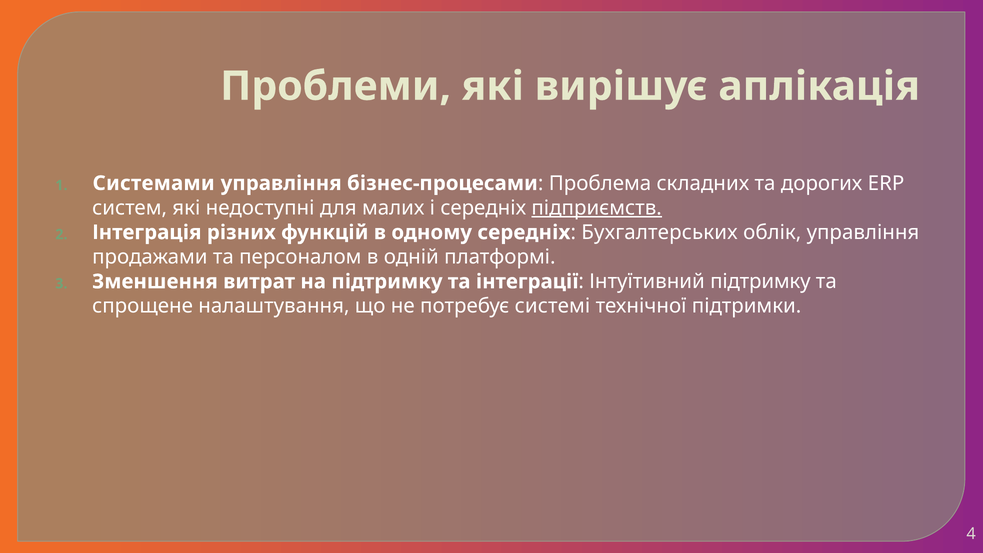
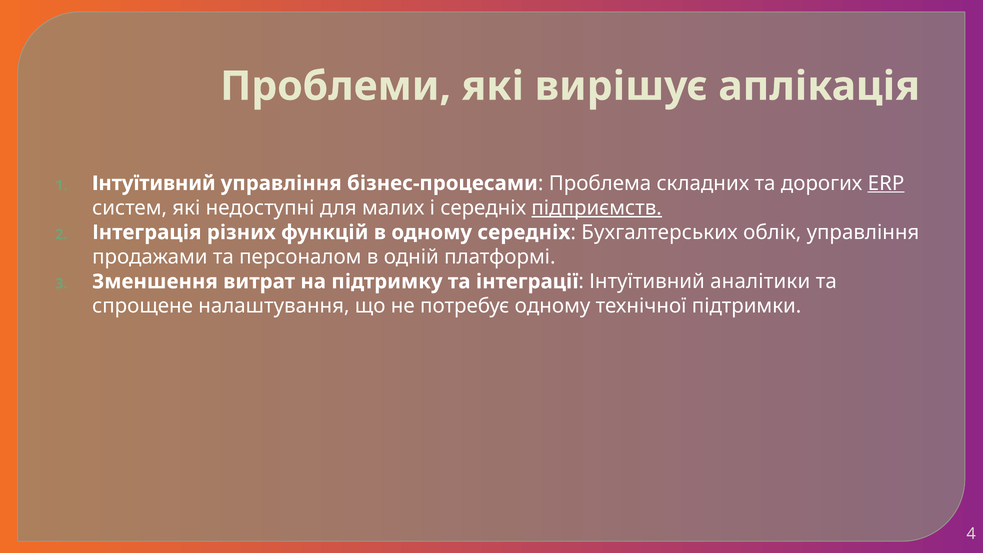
Системами: Системами -> Інтуїтивний (154, 183)
ERP underline: none -> present (886, 183)
Інтуїтивний підтримку: підтримку -> аналітики (760, 282)
потребує системі: системі -> одному (553, 306)
